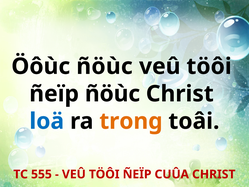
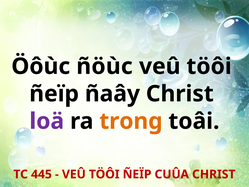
ñeïp ñöùc: ñöùc -> ñaây (112, 94)
loä colour: blue -> purple (47, 121)
555: 555 -> 445 (41, 174)
